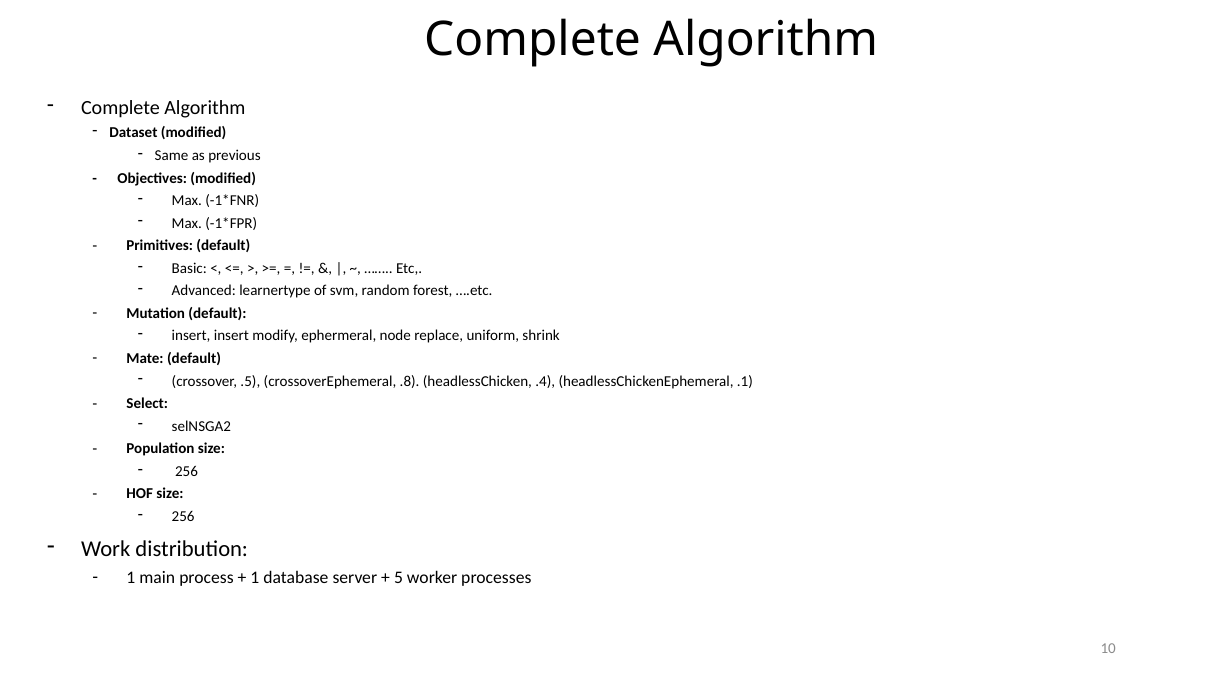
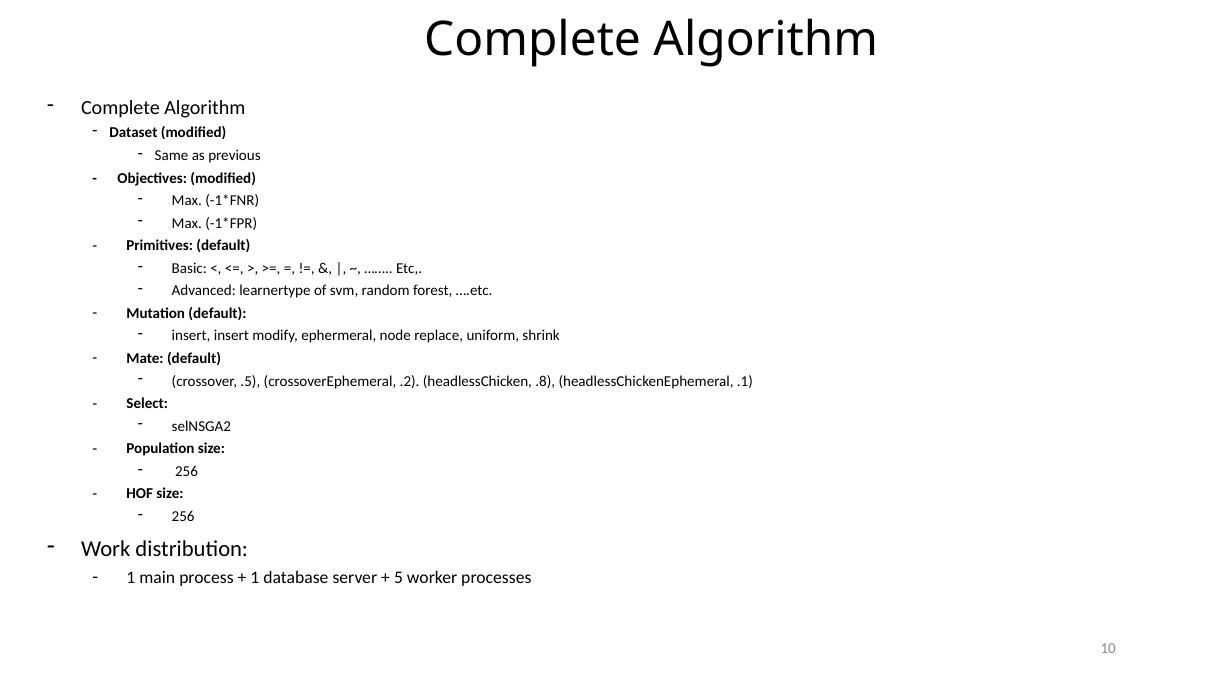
.8: .8 -> .2 (410, 381)
.4: .4 -> .8 (545, 381)
